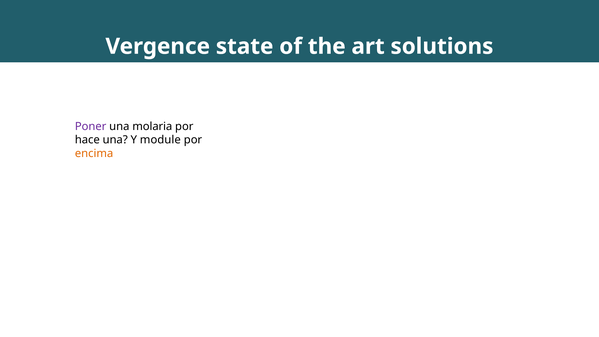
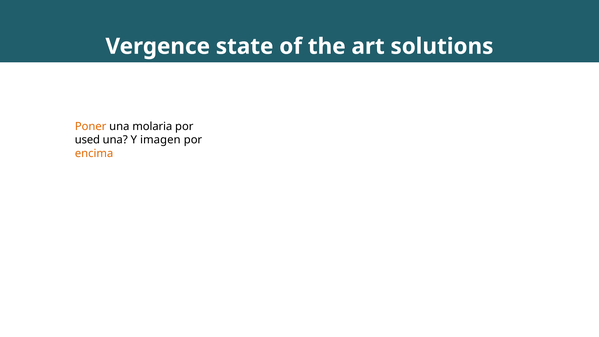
Poner colour: purple -> orange (91, 126)
hace: hace -> used (87, 140)
module: module -> imagen (160, 140)
